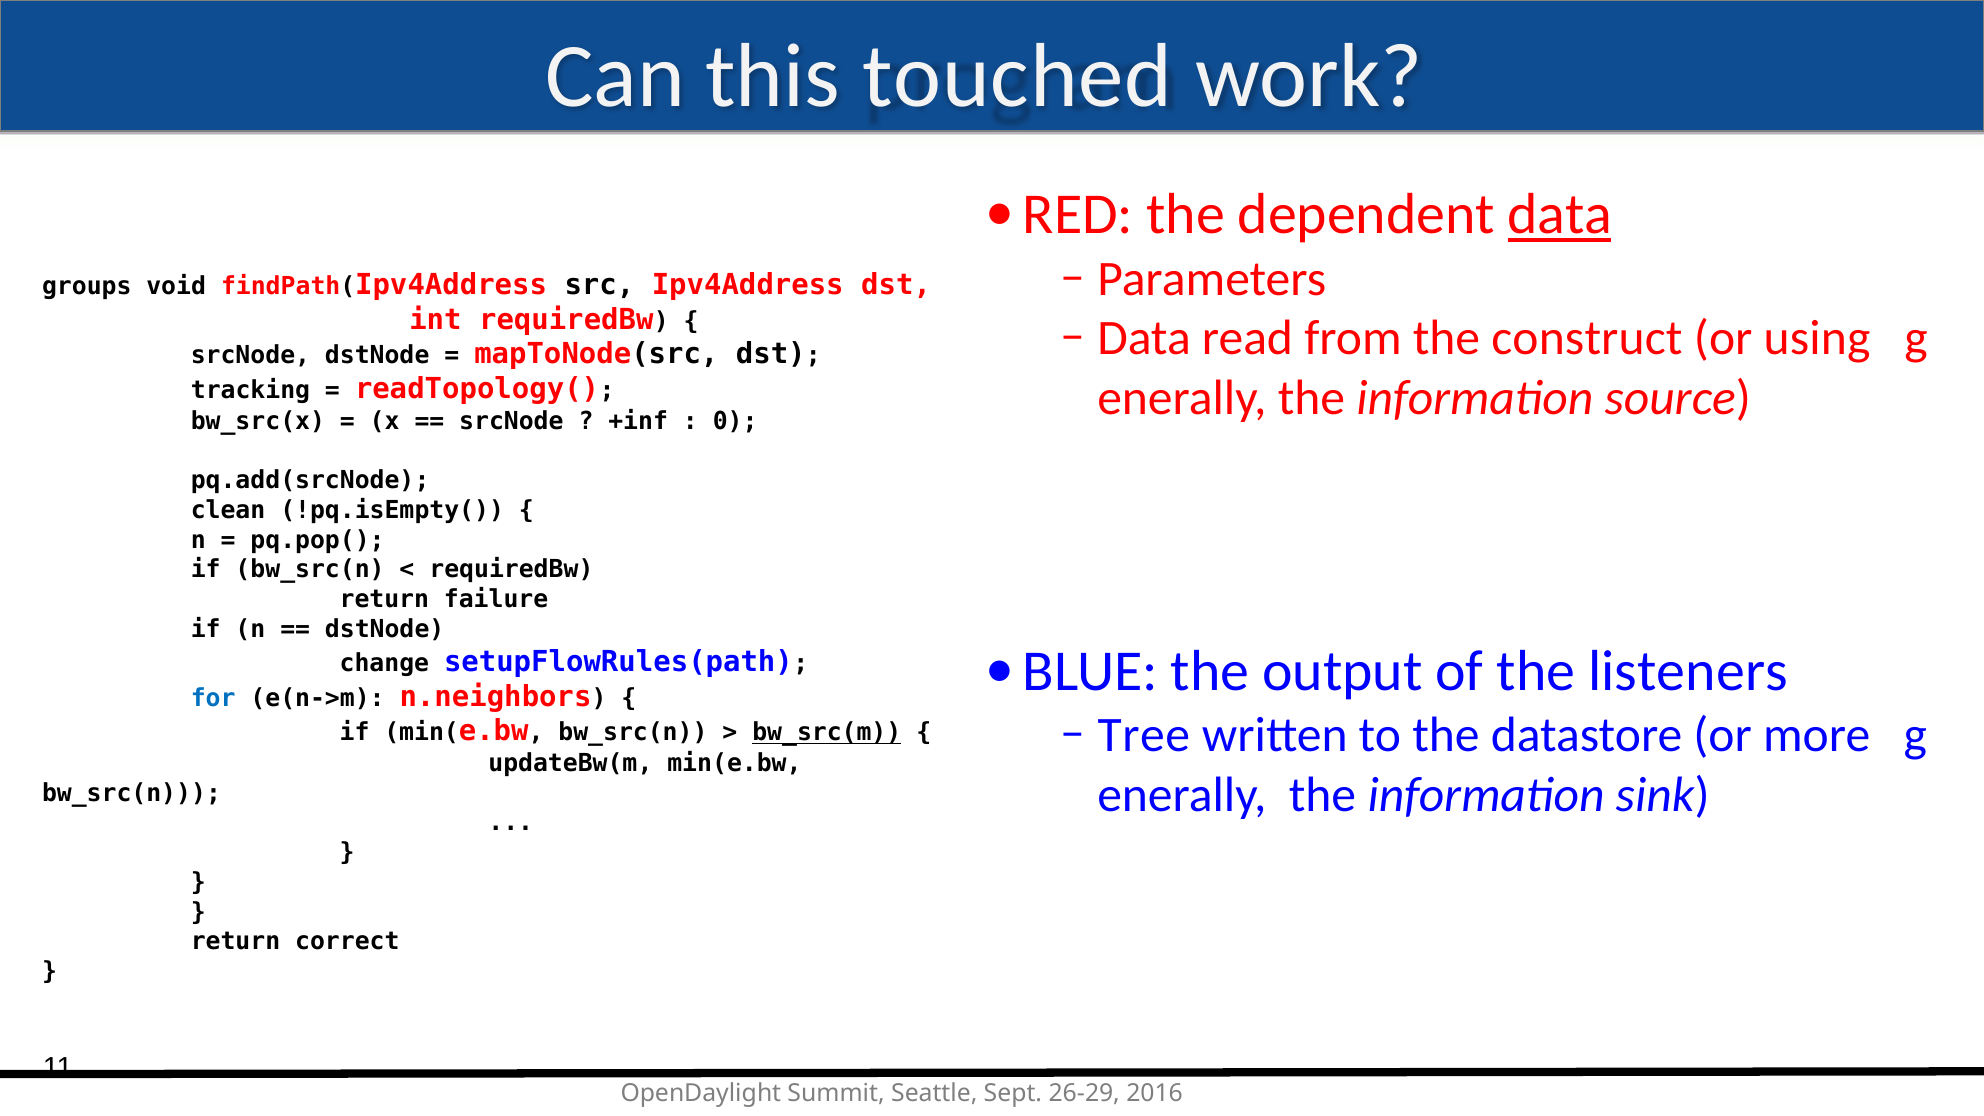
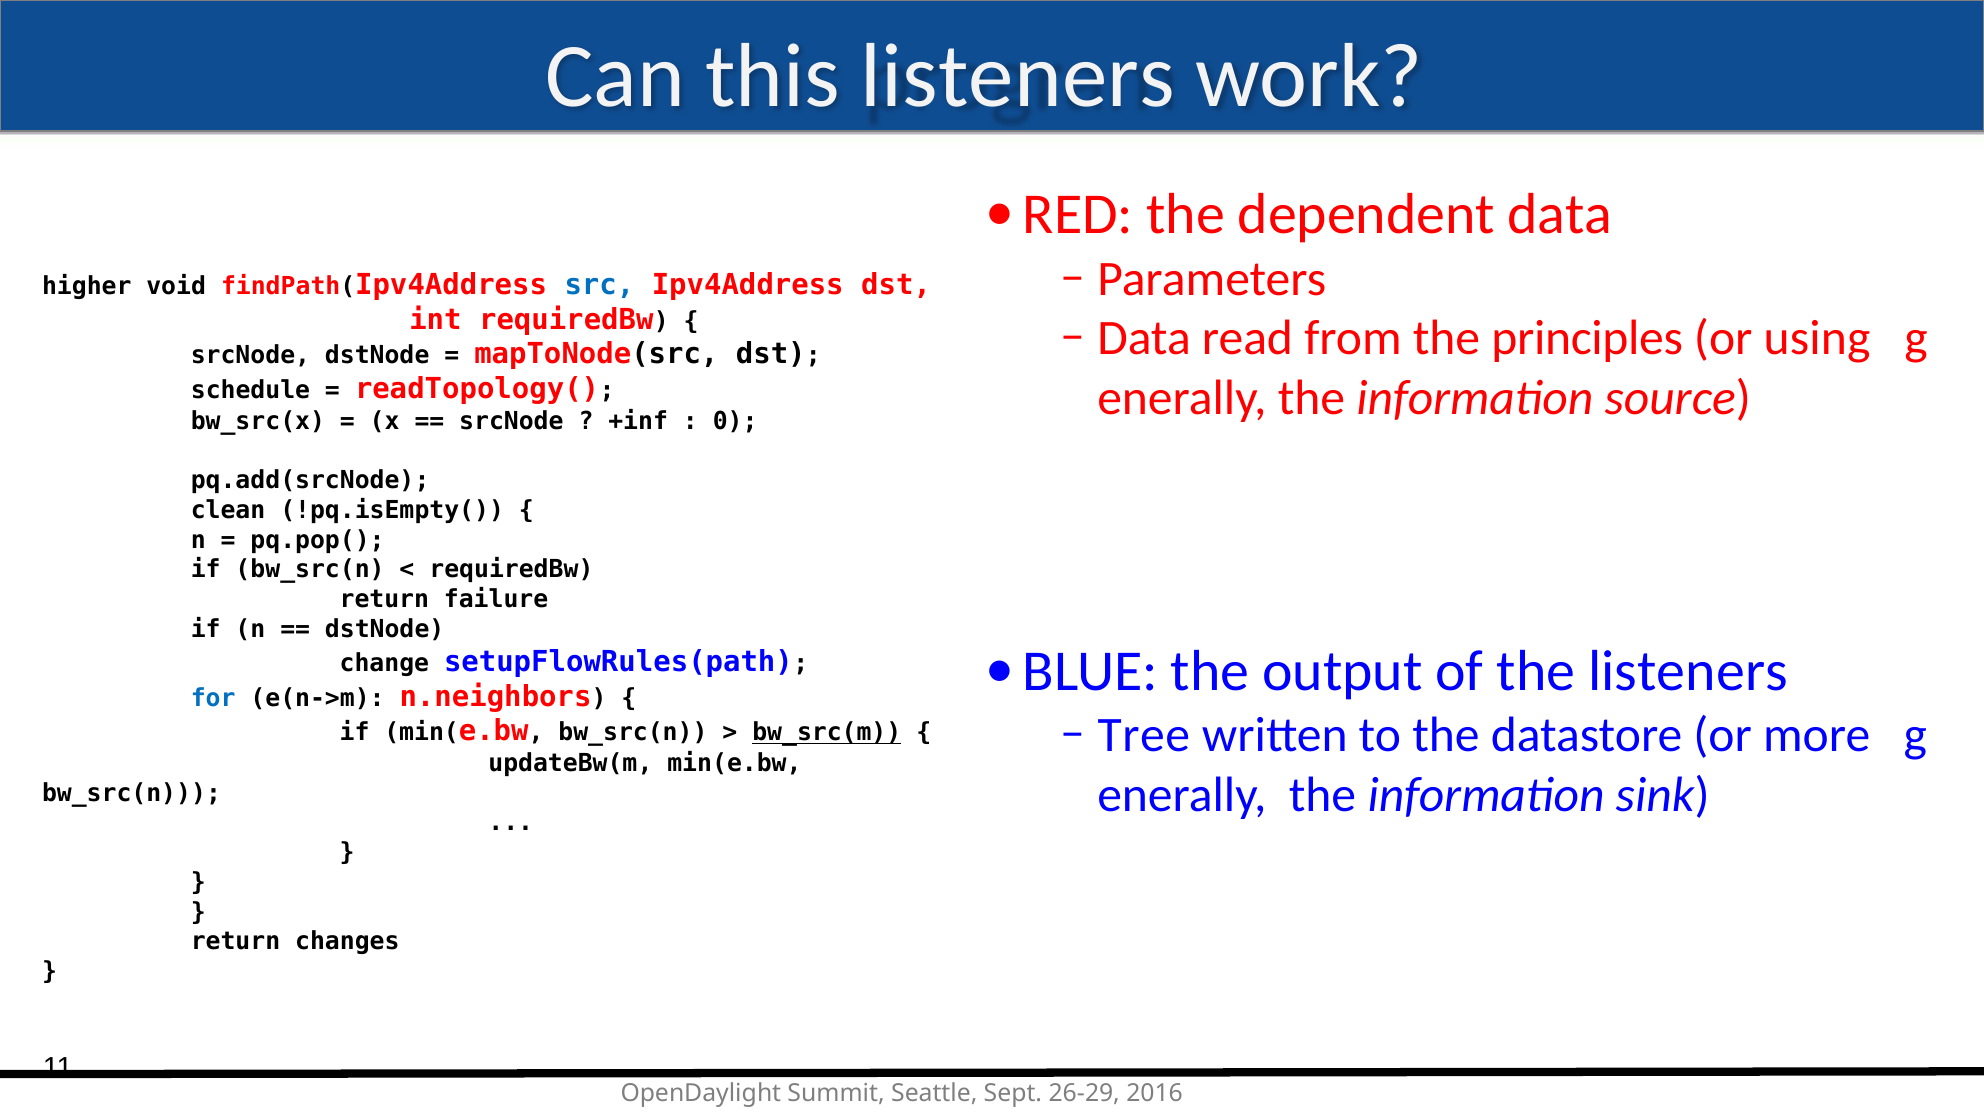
this touched: touched -> listeners (1018, 76)
data underline: present -> none (1560, 215)
groups: groups -> higher (87, 286)
src colour: black -> blue (599, 285)
construct: construct -> principles (1587, 338)
tracking: tracking -> schedule (250, 390)
correct: correct -> changes (347, 942)
